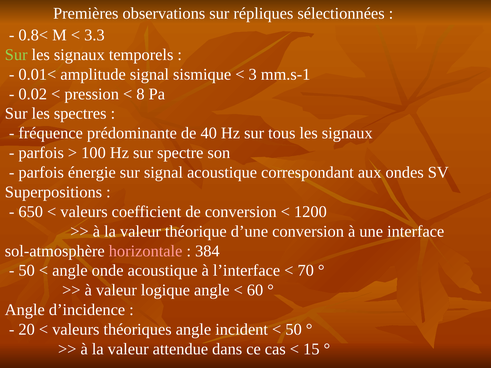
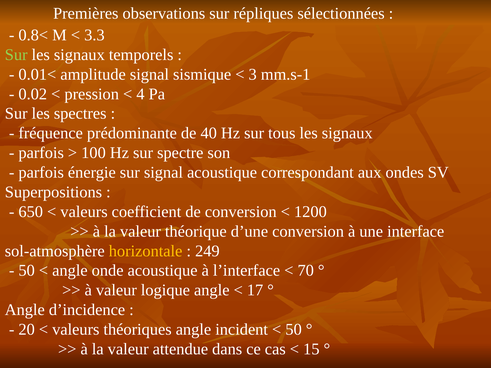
8: 8 -> 4 (140, 94)
horizontale colour: pink -> yellow (146, 251)
384: 384 -> 249 (207, 251)
60: 60 -> 17 (255, 290)
